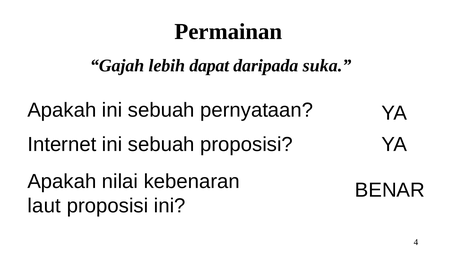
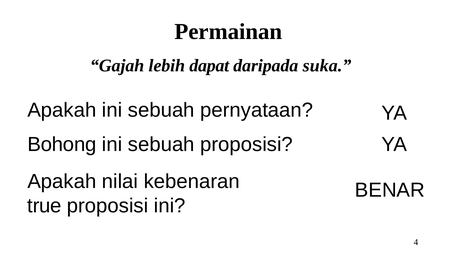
Internet: Internet -> Bohong (62, 144)
laut: laut -> true (44, 206)
